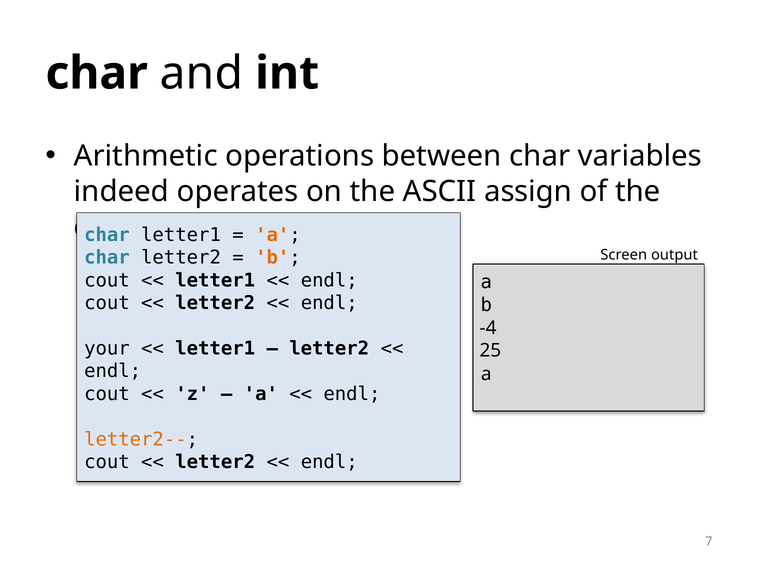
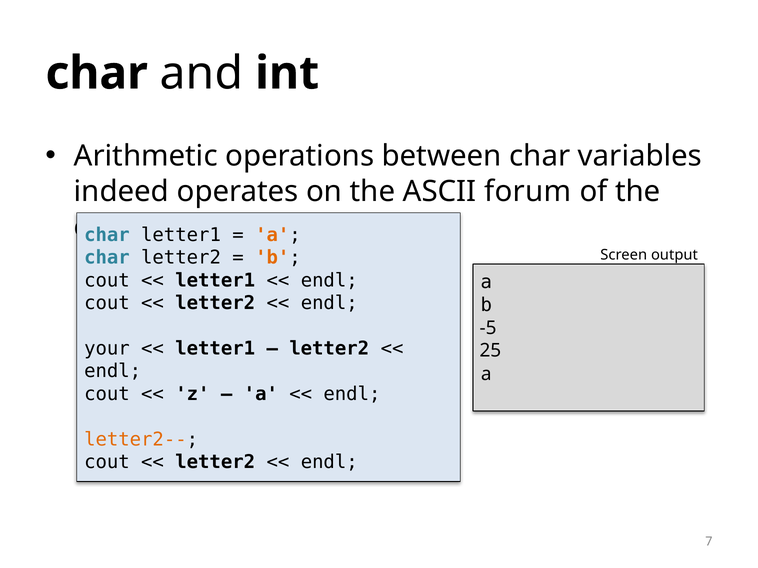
assign: assign -> forum (528, 192)
-4: -4 -> -5 (488, 328)
